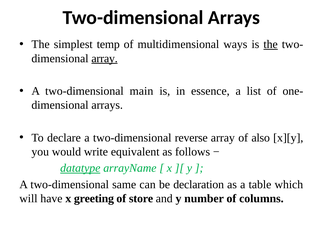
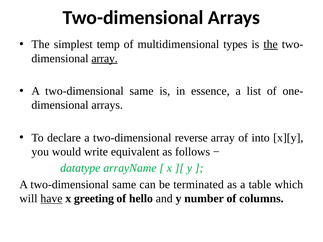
ways: ways -> types (235, 44)
main: main -> same (142, 91)
also: also -> into (261, 138)
datatype underline: present -> none (80, 168)
declaration: declaration -> terminated (199, 185)
have underline: none -> present (51, 199)
store: store -> hello (141, 199)
